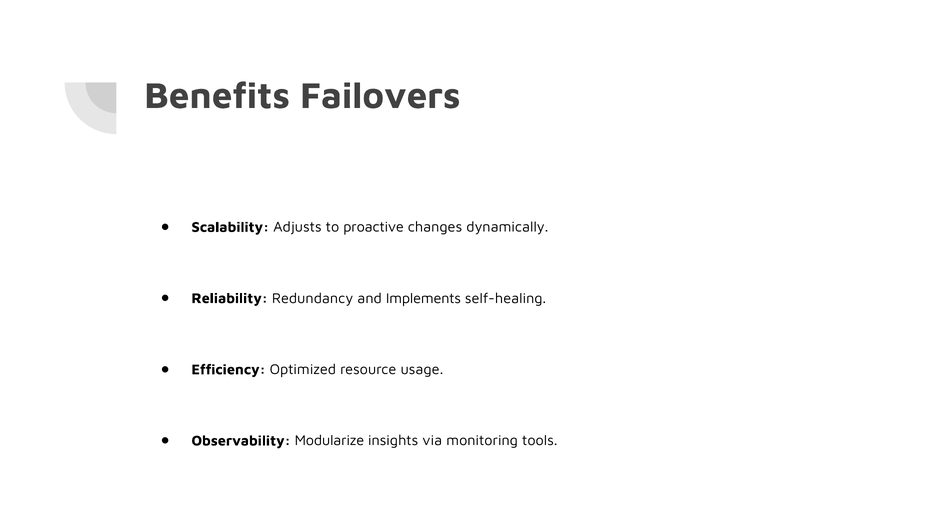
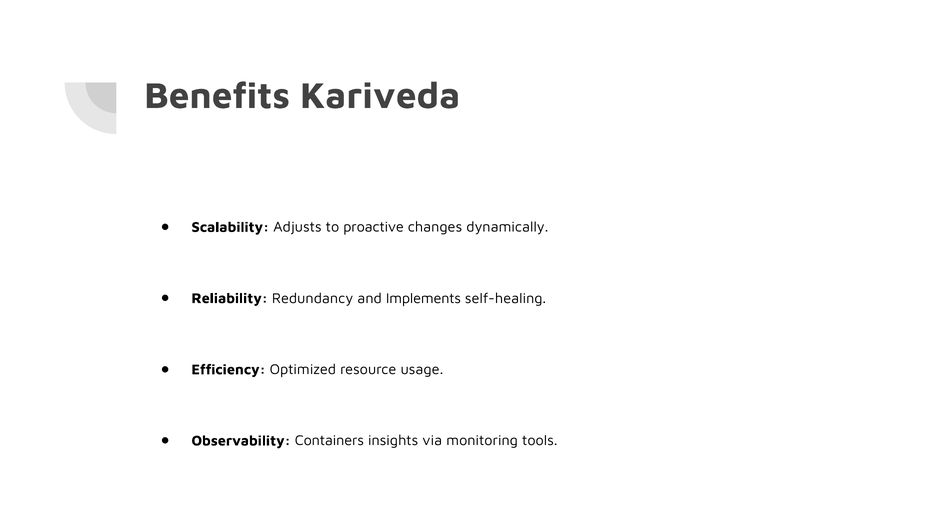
Failovers: Failovers -> Kariveda (380, 96)
Modularize: Modularize -> Containers (329, 441)
